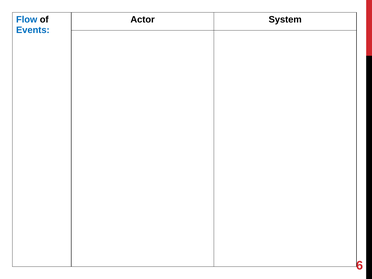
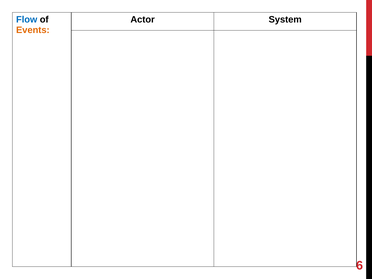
Events colour: blue -> orange (33, 30)
